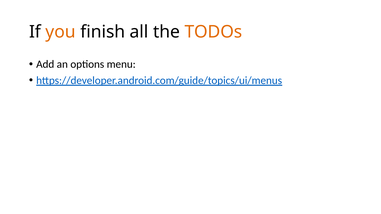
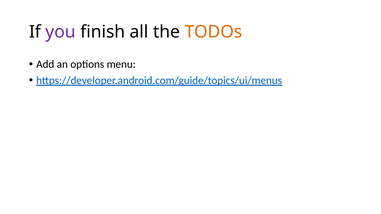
you colour: orange -> purple (61, 32)
